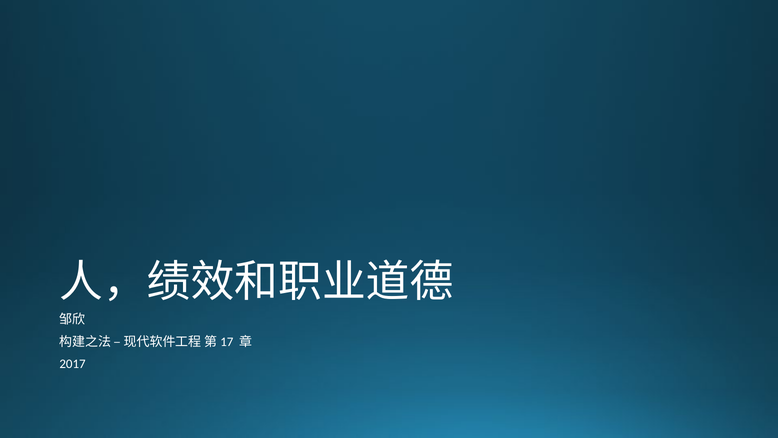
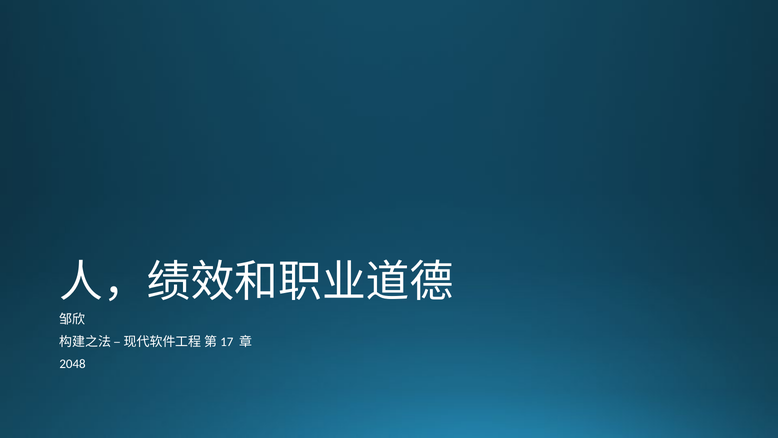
2017: 2017 -> 2048 (73, 364)
